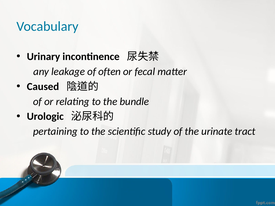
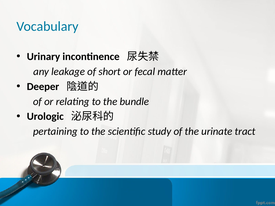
often: often -> short (110, 72)
Caused: Caused -> Deeper (43, 87)
